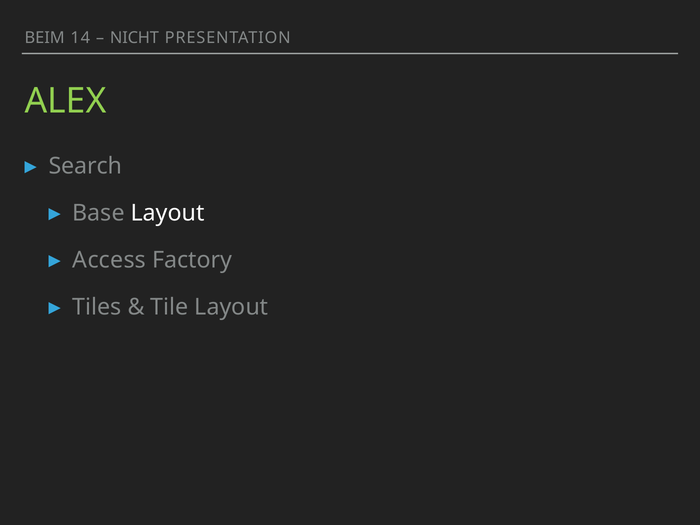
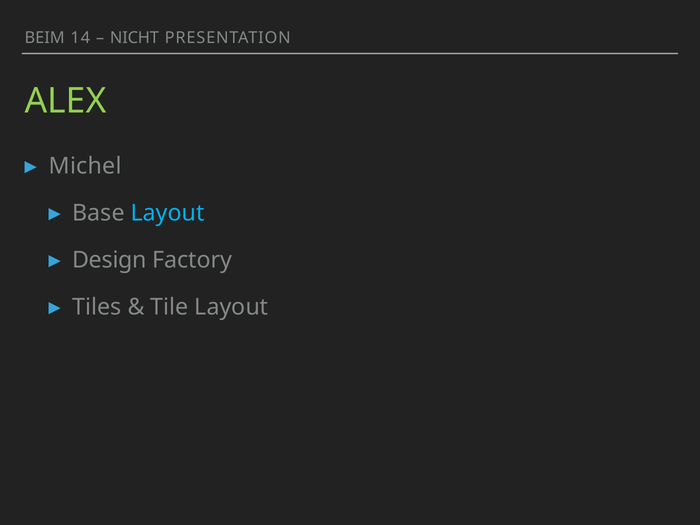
Search: Search -> Michel (85, 166)
Layout colour: white -> light blue (168, 213)
Access: Access -> Design (109, 260)
